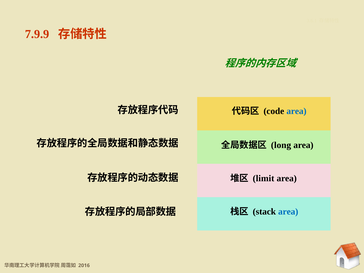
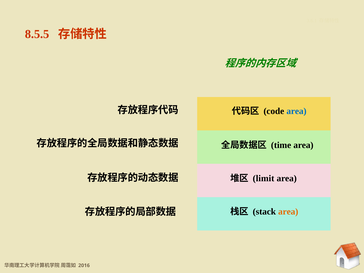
7.9.9: 7.9.9 -> 8.5.5 (37, 34)
long: long -> time (281, 145)
area colour: blue -> orange (288, 212)
